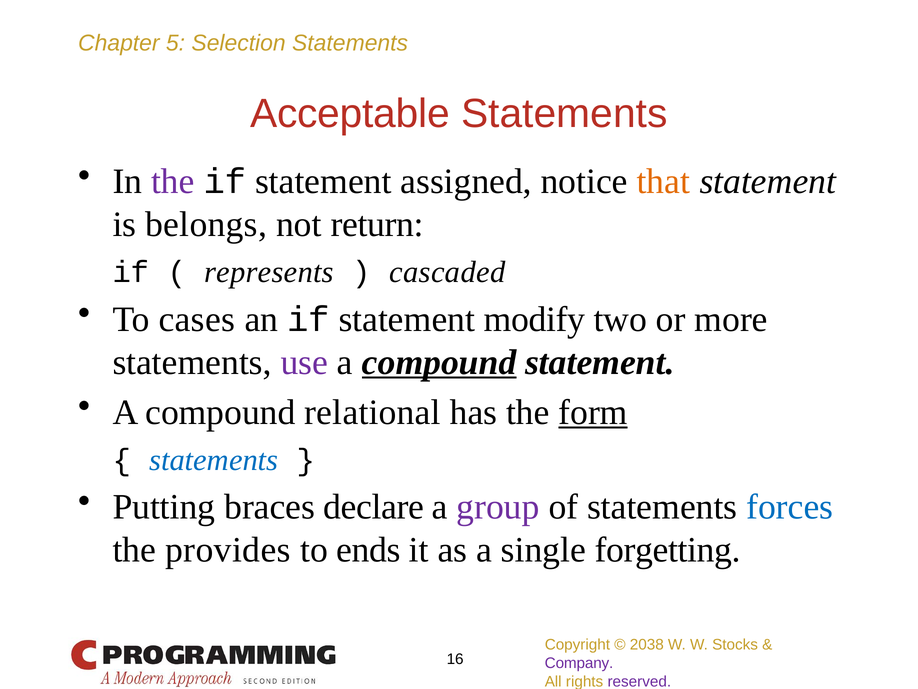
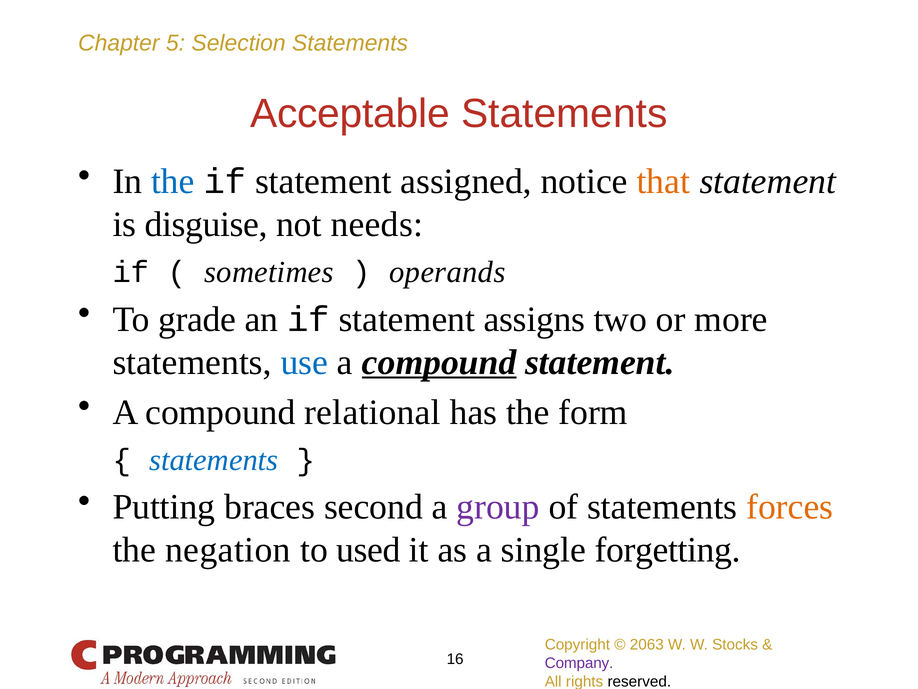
the colour: purple -> blue (173, 182)
belongs: belongs -> disguise (206, 224)
return: return -> needs (377, 224)
represents: represents -> sometimes (269, 272)
cascaded: cascaded -> operands (447, 272)
cases: cases -> grade (197, 319)
modify: modify -> assigns (534, 319)
use colour: purple -> blue (304, 362)
form underline: present -> none (593, 412)
declare: declare -> second (374, 507)
forces colour: blue -> orange (790, 507)
provides: provides -> negation (228, 550)
ends: ends -> used (369, 550)
2038: 2038 -> 2063 (647, 644)
reserved colour: purple -> black (639, 681)
